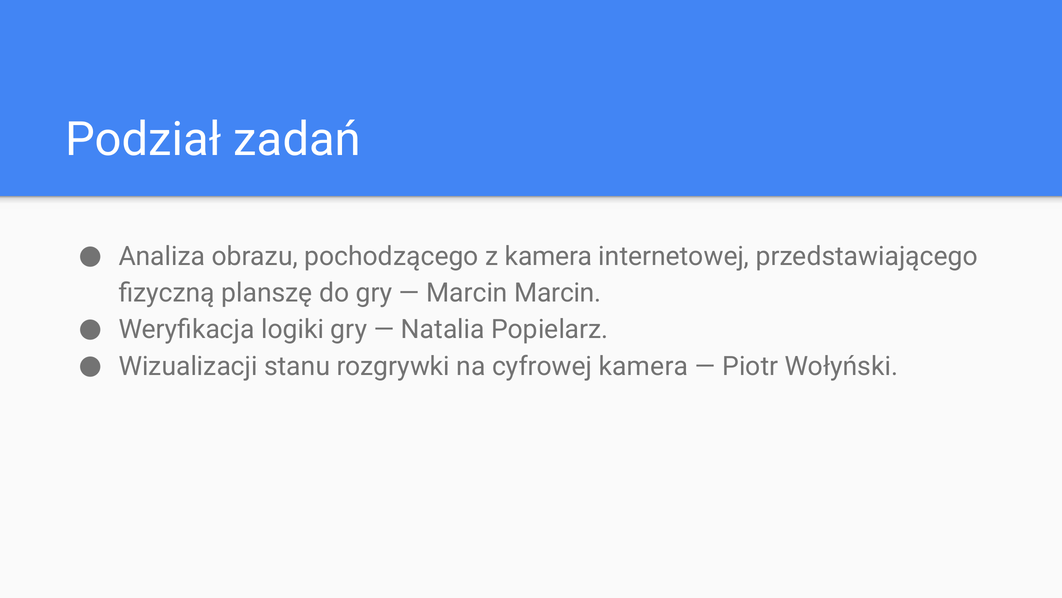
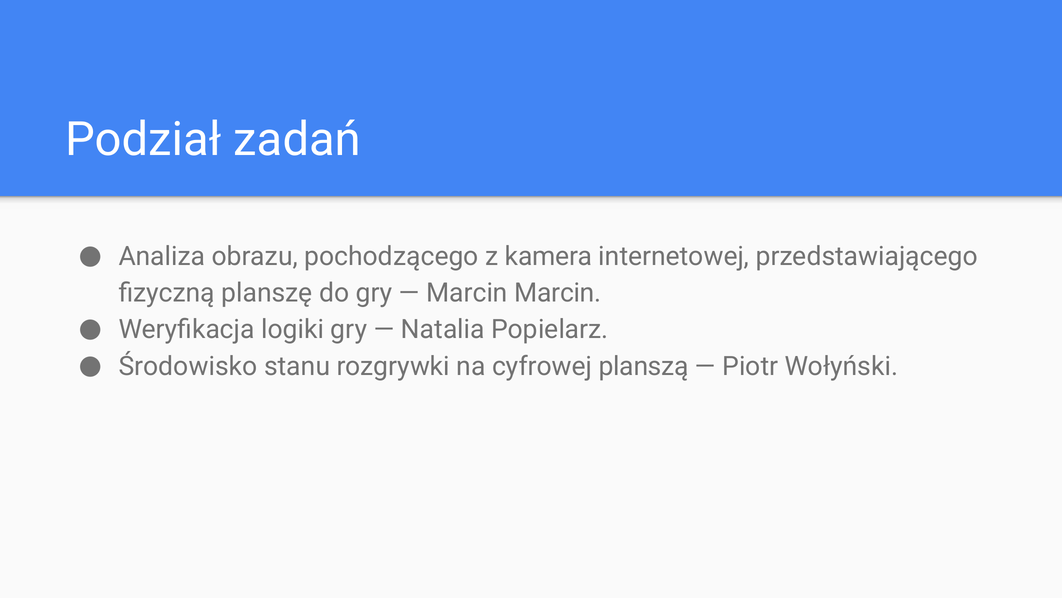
Wizualizacji: Wizualizacji -> Środowisko (188, 366)
cyfrowej kamera: kamera -> planszą (644, 366)
